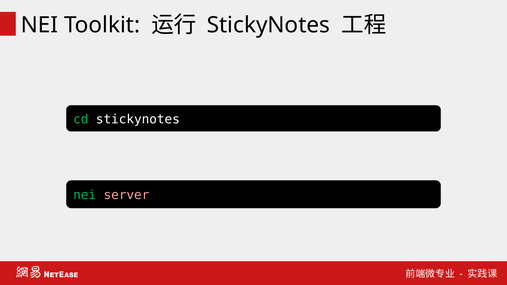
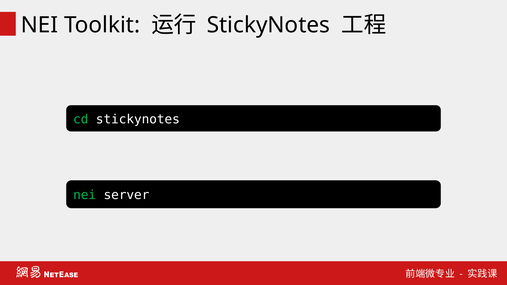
server colour: pink -> white (126, 195)
